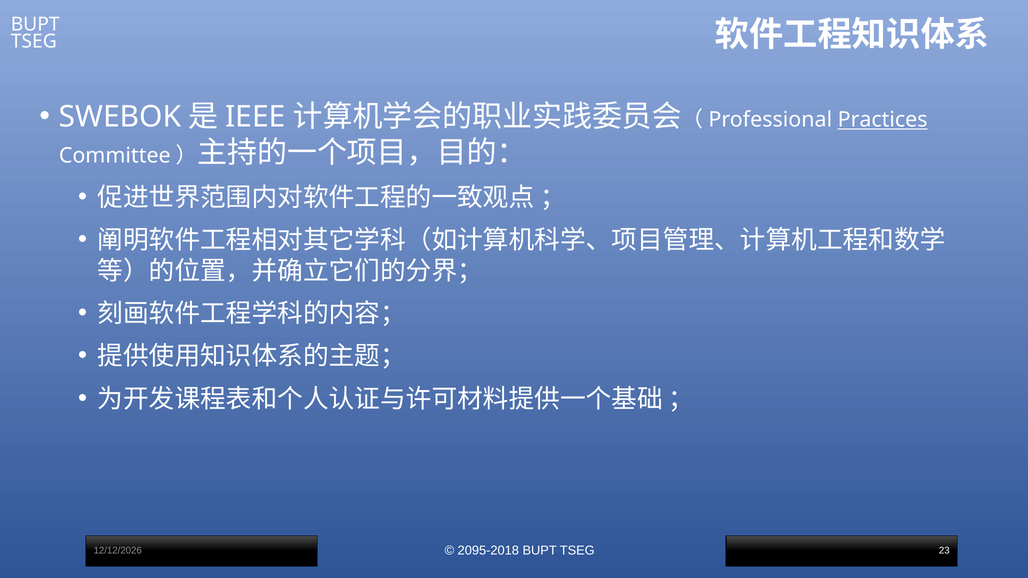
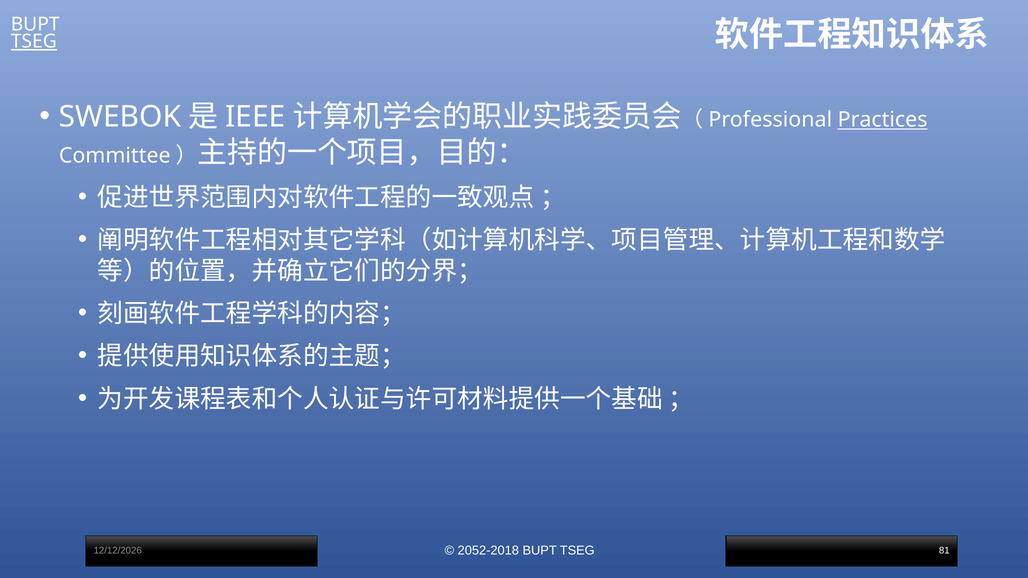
TSEG underline: none -> present (34, 42)
2095-2018: 2095-2018 -> 2052-2018 (488, 551)
23: 23 -> 81 (944, 551)
